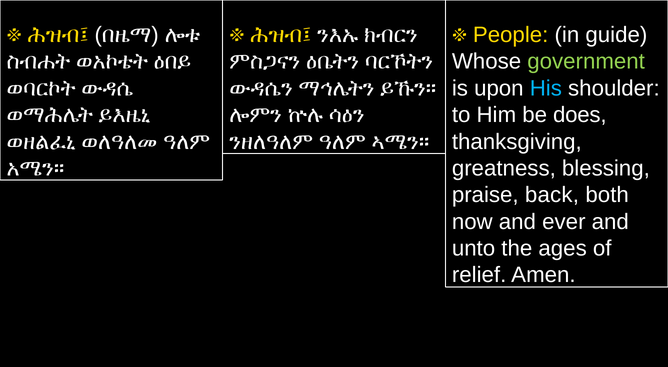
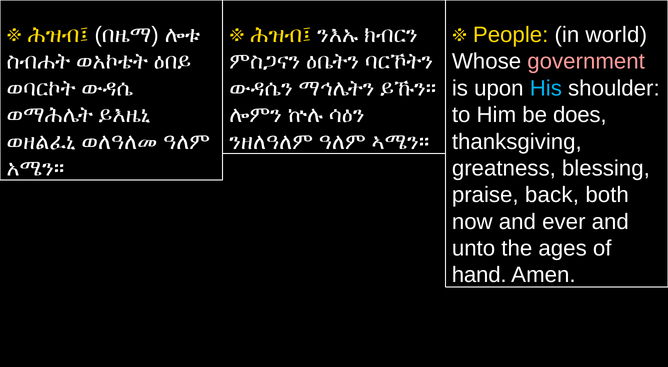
guide: guide -> world (616, 35)
government colour: light green -> pink (586, 62)
relief: relief -> hand (479, 275)
